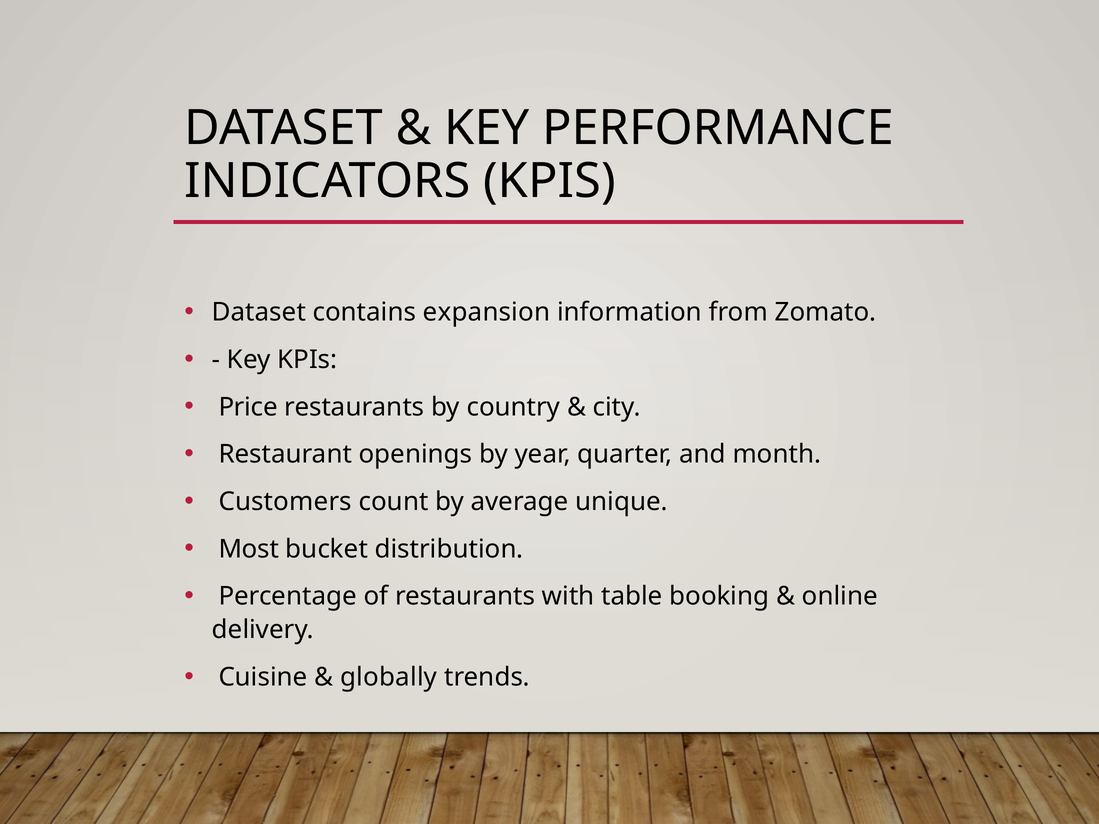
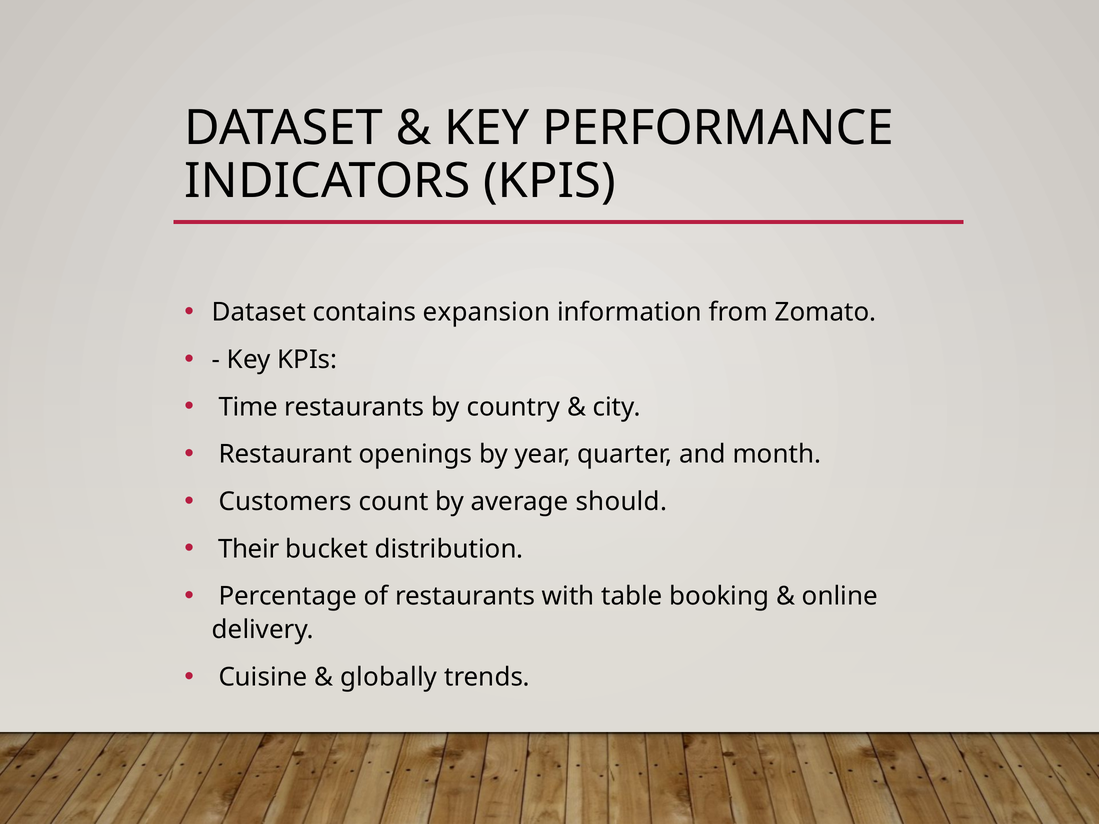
Price: Price -> Time (248, 407)
unique: unique -> should (621, 502)
Most: Most -> Their (249, 549)
